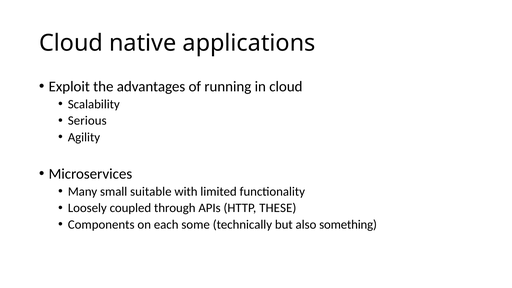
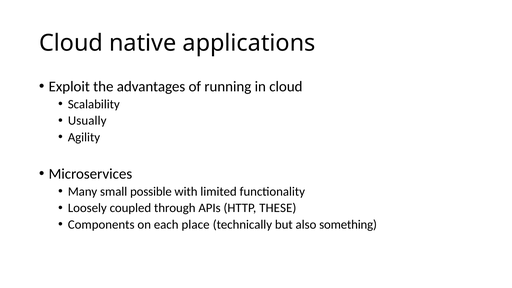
Serious: Serious -> Usually (87, 121)
suitable: suitable -> possible (151, 192)
some: some -> place (196, 224)
